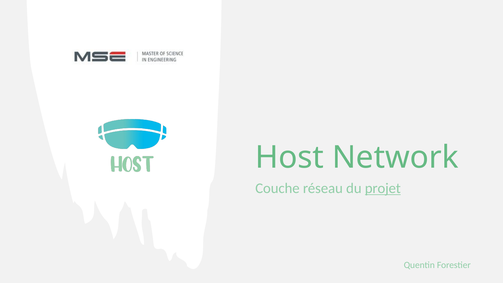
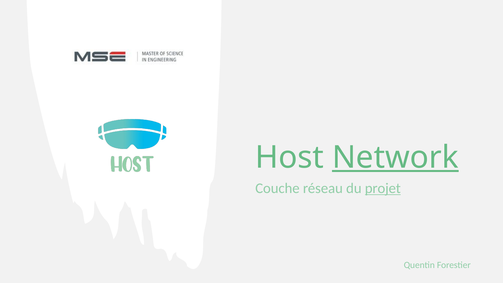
Network underline: none -> present (395, 157)
